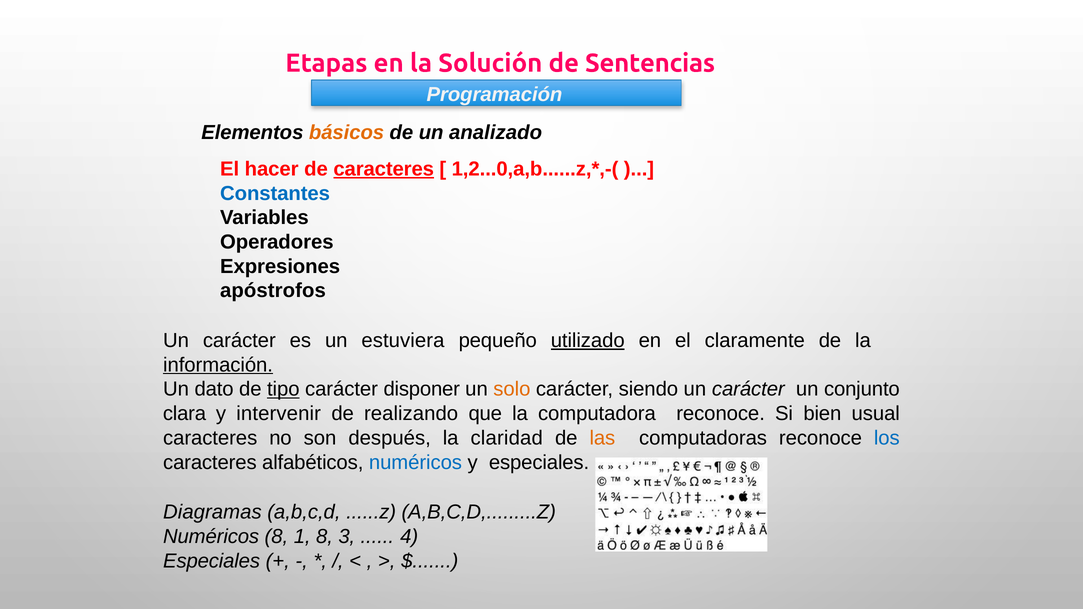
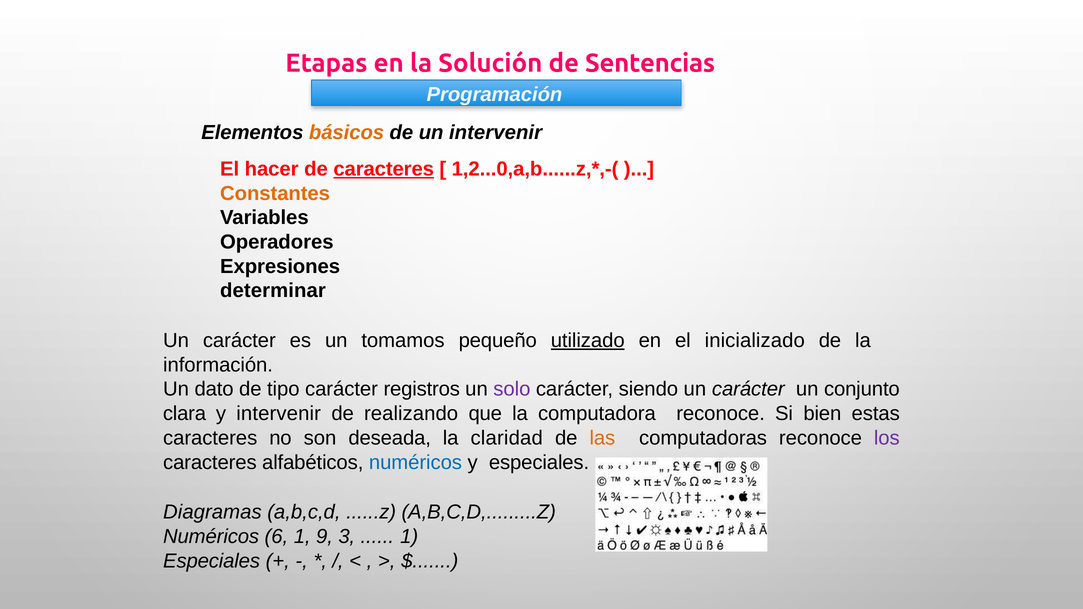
un analizado: analizado -> intervenir (496, 133)
Constantes colour: blue -> orange (275, 193)
apóstrofos: apóstrofos -> determinar (273, 291)
estuviera: estuviera -> tomamos (403, 341)
claramente: claramente -> inicializado (755, 341)
información underline: present -> none (218, 365)
tipo underline: present -> none (283, 389)
disponer: disponer -> registros (422, 389)
solo colour: orange -> purple (512, 389)
usual: usual -> estas (876, 414)
después: después -> deseada (390, 438)
los colour: blue -> purple (887, 438)
Numéricos 8: 8 -> 6 (276, 537)
1 8: 8 -> 9 (324, 537)
4: 4 -> 1 (409, 537)
